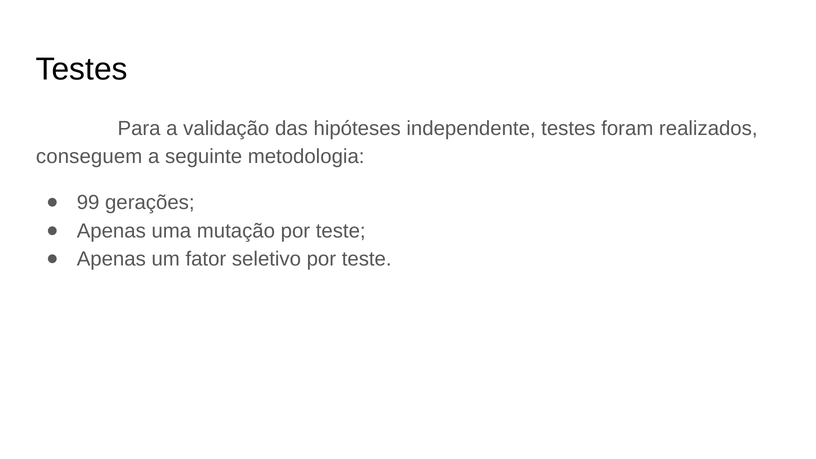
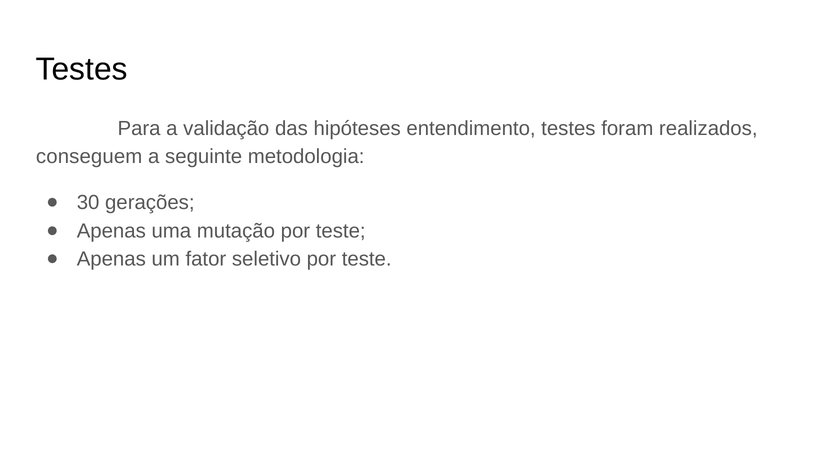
independente: independente -> entendimento (471, 128)
99: 99 -> 30 (88, 203)
